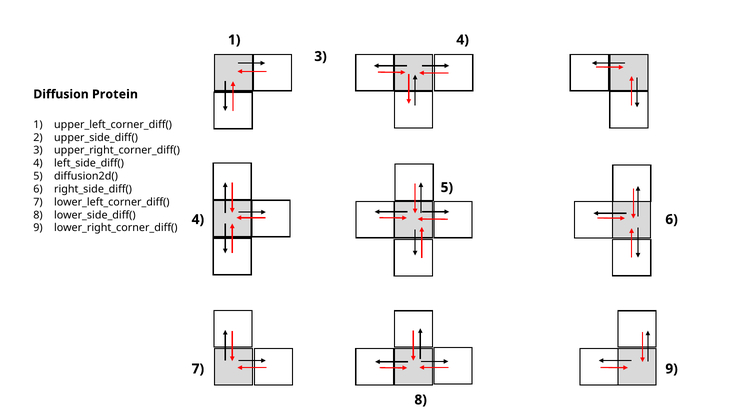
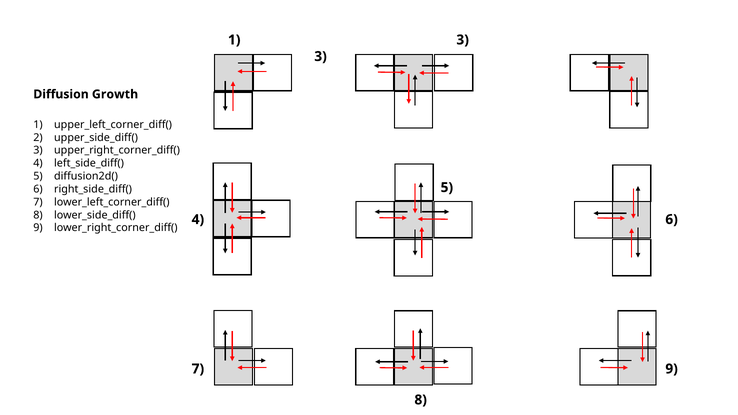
1 4: 4 -> 3 (463, 40)
Protein: Protein -> Growth (115, 94)
